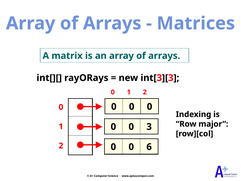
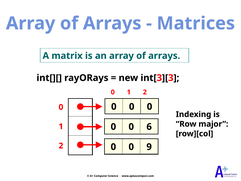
3: 3 -> 6 (149, 127)
6: 6 -> 9 (149, 147)
